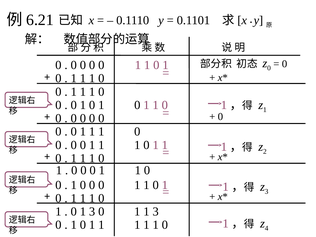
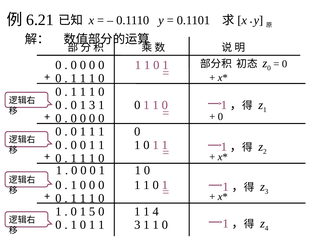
0 1 0: 0 -> 3 (92, 105)
0 1 3: 3 -> 5 (92, 212)
1 1 3: 3 -> 4 (156, 212)
1: 1 -> 3 (137, 225)
